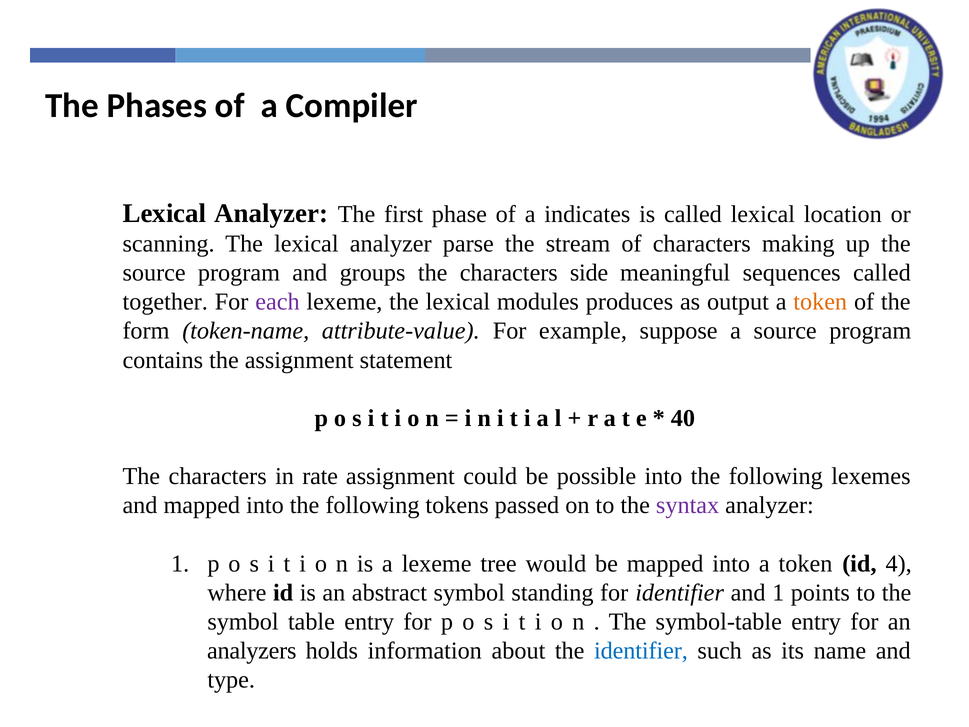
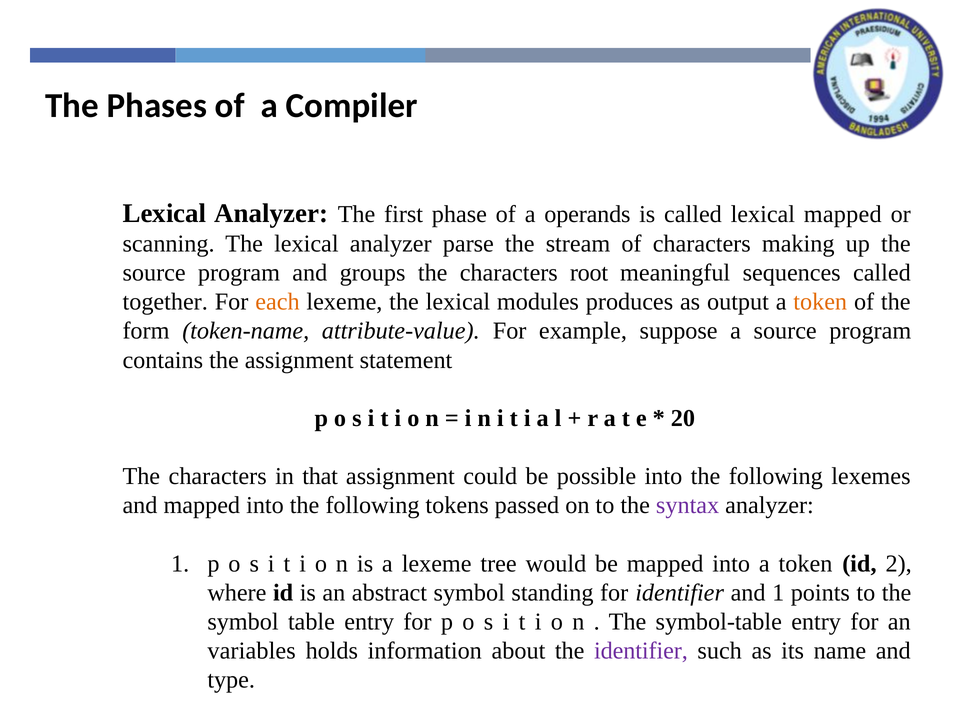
indicates: indicates -> operands (587, 214)
lexical location: location -> mapped (843, 214)
side: side -> root (589, 273)
each colour: purple -> orange (277, 302)
40: 40 -> 20 (683, 418)
rate: rate -> that (320, 476)
4: 4 -> 2 (899, 563)
analyzers: analyzers -> variables (252, 651)
identifier colour: blue -> purple (641, 651)
